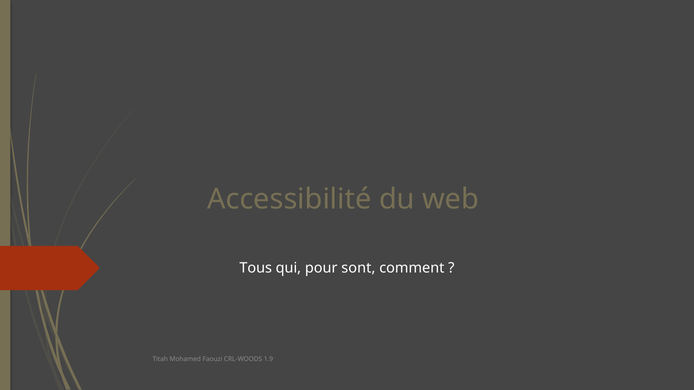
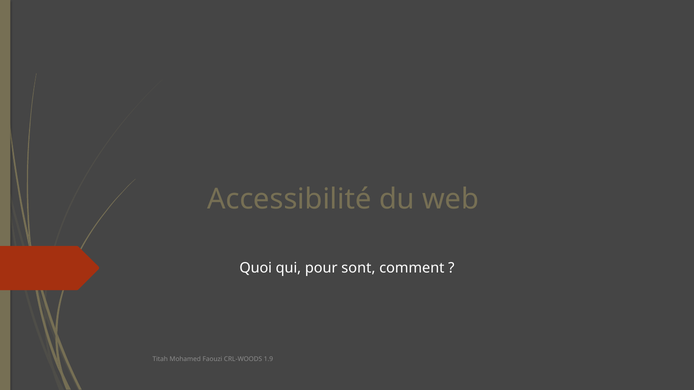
Tous: Tous -> Quoi (256, 268)
